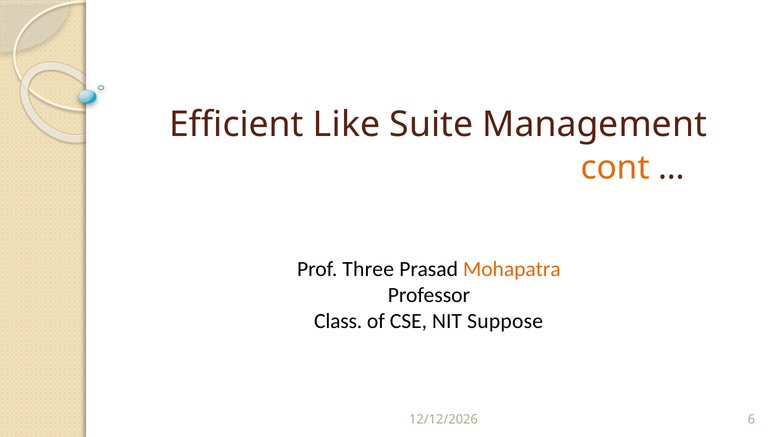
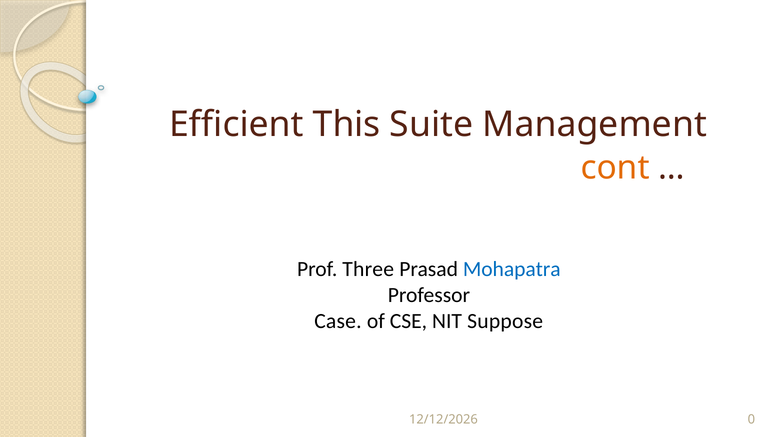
Like: Like -> This (347, 125)
Mohapatra colour: orange -> blue (512, 269)
Class: Class -> Case (338, 321)
6: 6 -> 0 (751, 419)
